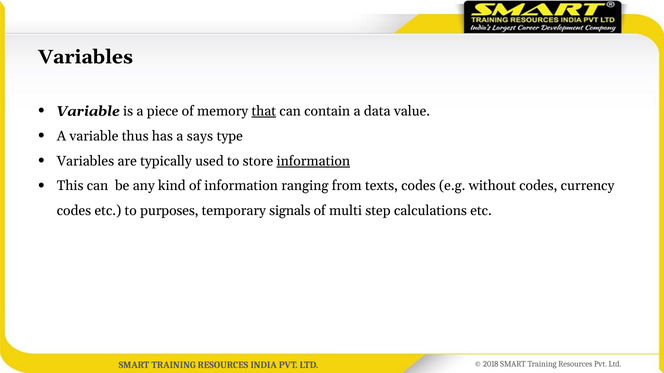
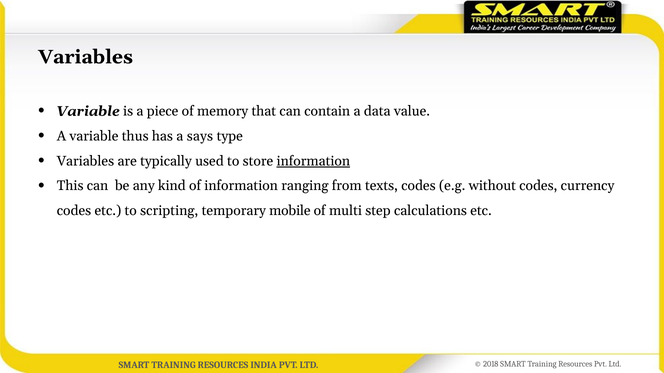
that underline: present -> none (264, 111)
purposes: purposes -> scripting (169, 211)
signals: signals -> mobile (290, 211)
